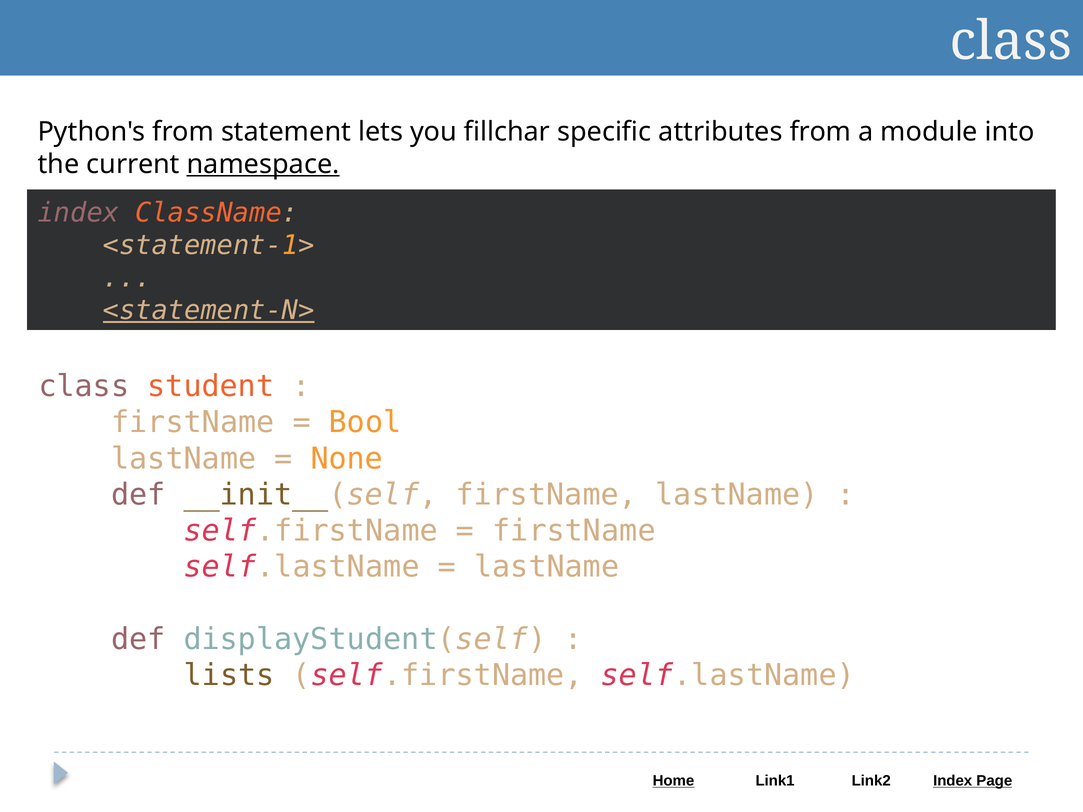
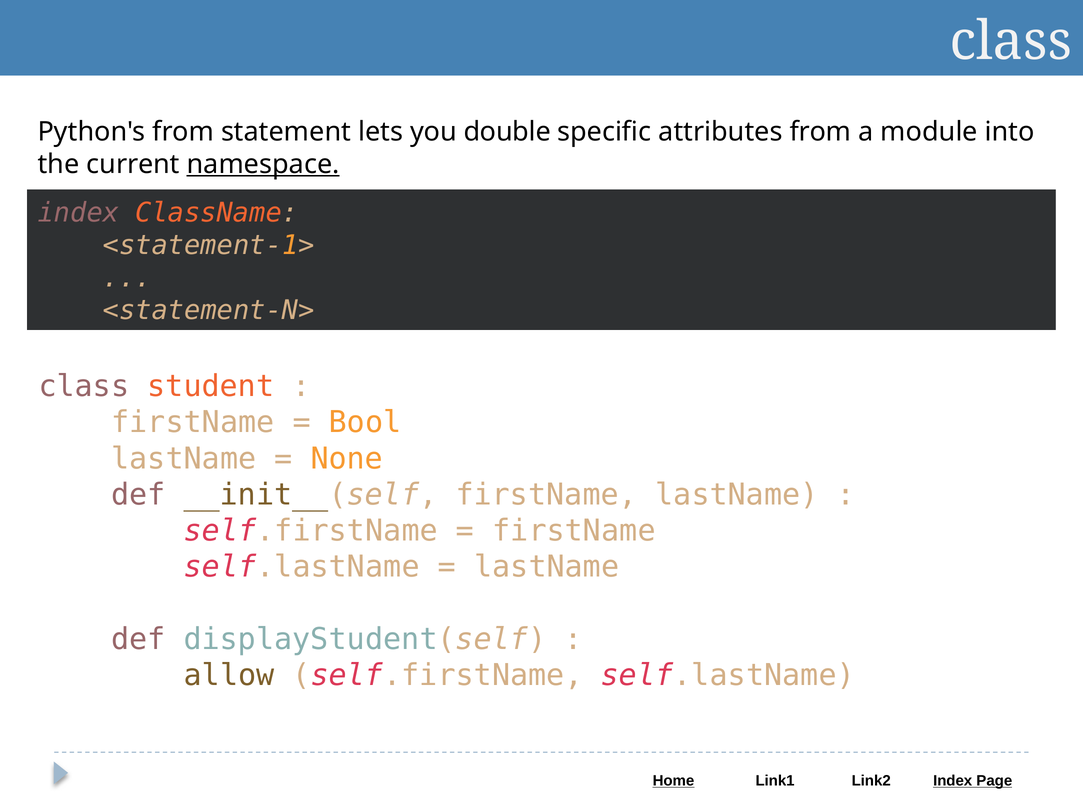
fillchar: fillchar -> double (507, 132)
<statement-N> underline: present -> none (209, 310)
lists: lists -> allow (229, 675)
